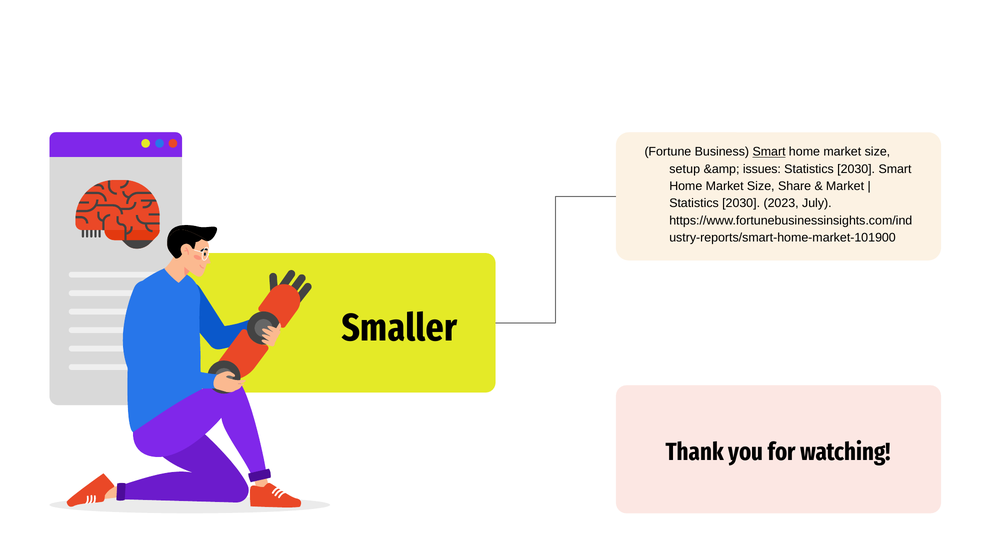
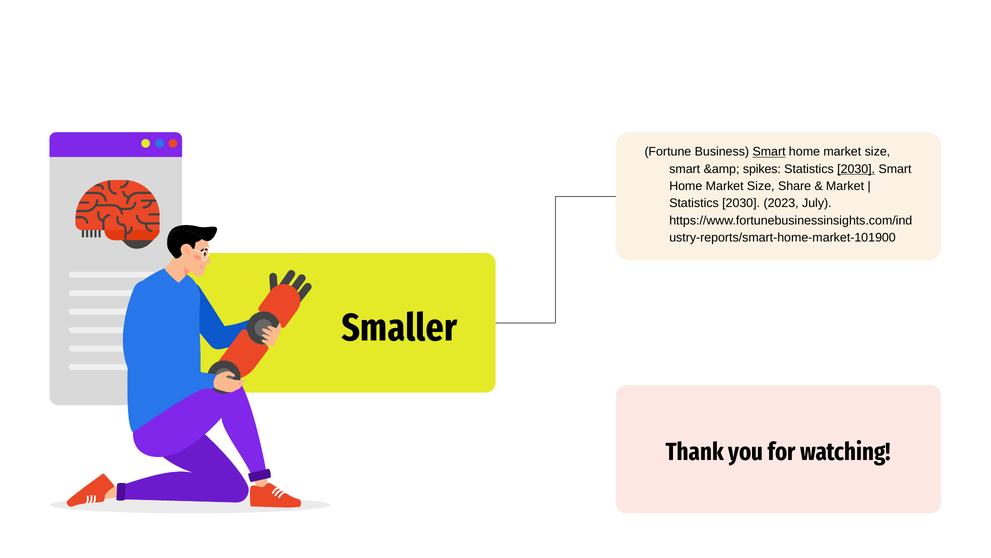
setup: setup -> smart (685, 169)
issues: issues -> spikes (762, 169)
2030 underline: none -> present (856, 169)
